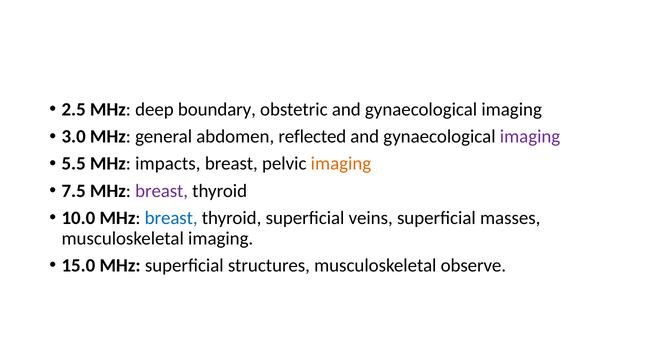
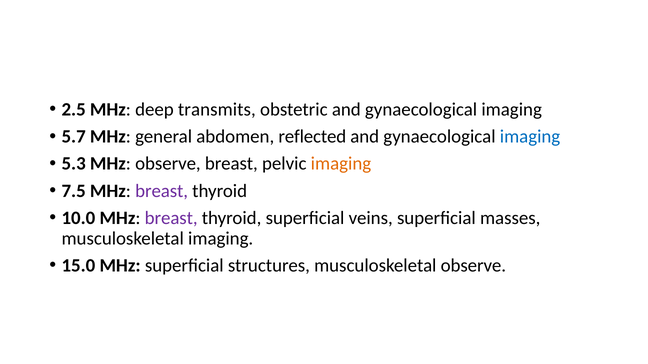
boundary: boundary -> transmits (217, 110)
3.0: 3.0 -> 5.7 (74, 137)
imaging colour: purple -> blue (530, 137)
5.5: 5.5 -> 5.3 (74, 164)
MHz impacts: impacts -> observe (168, 164)
breast colour: blue -> purple (171, 218)
